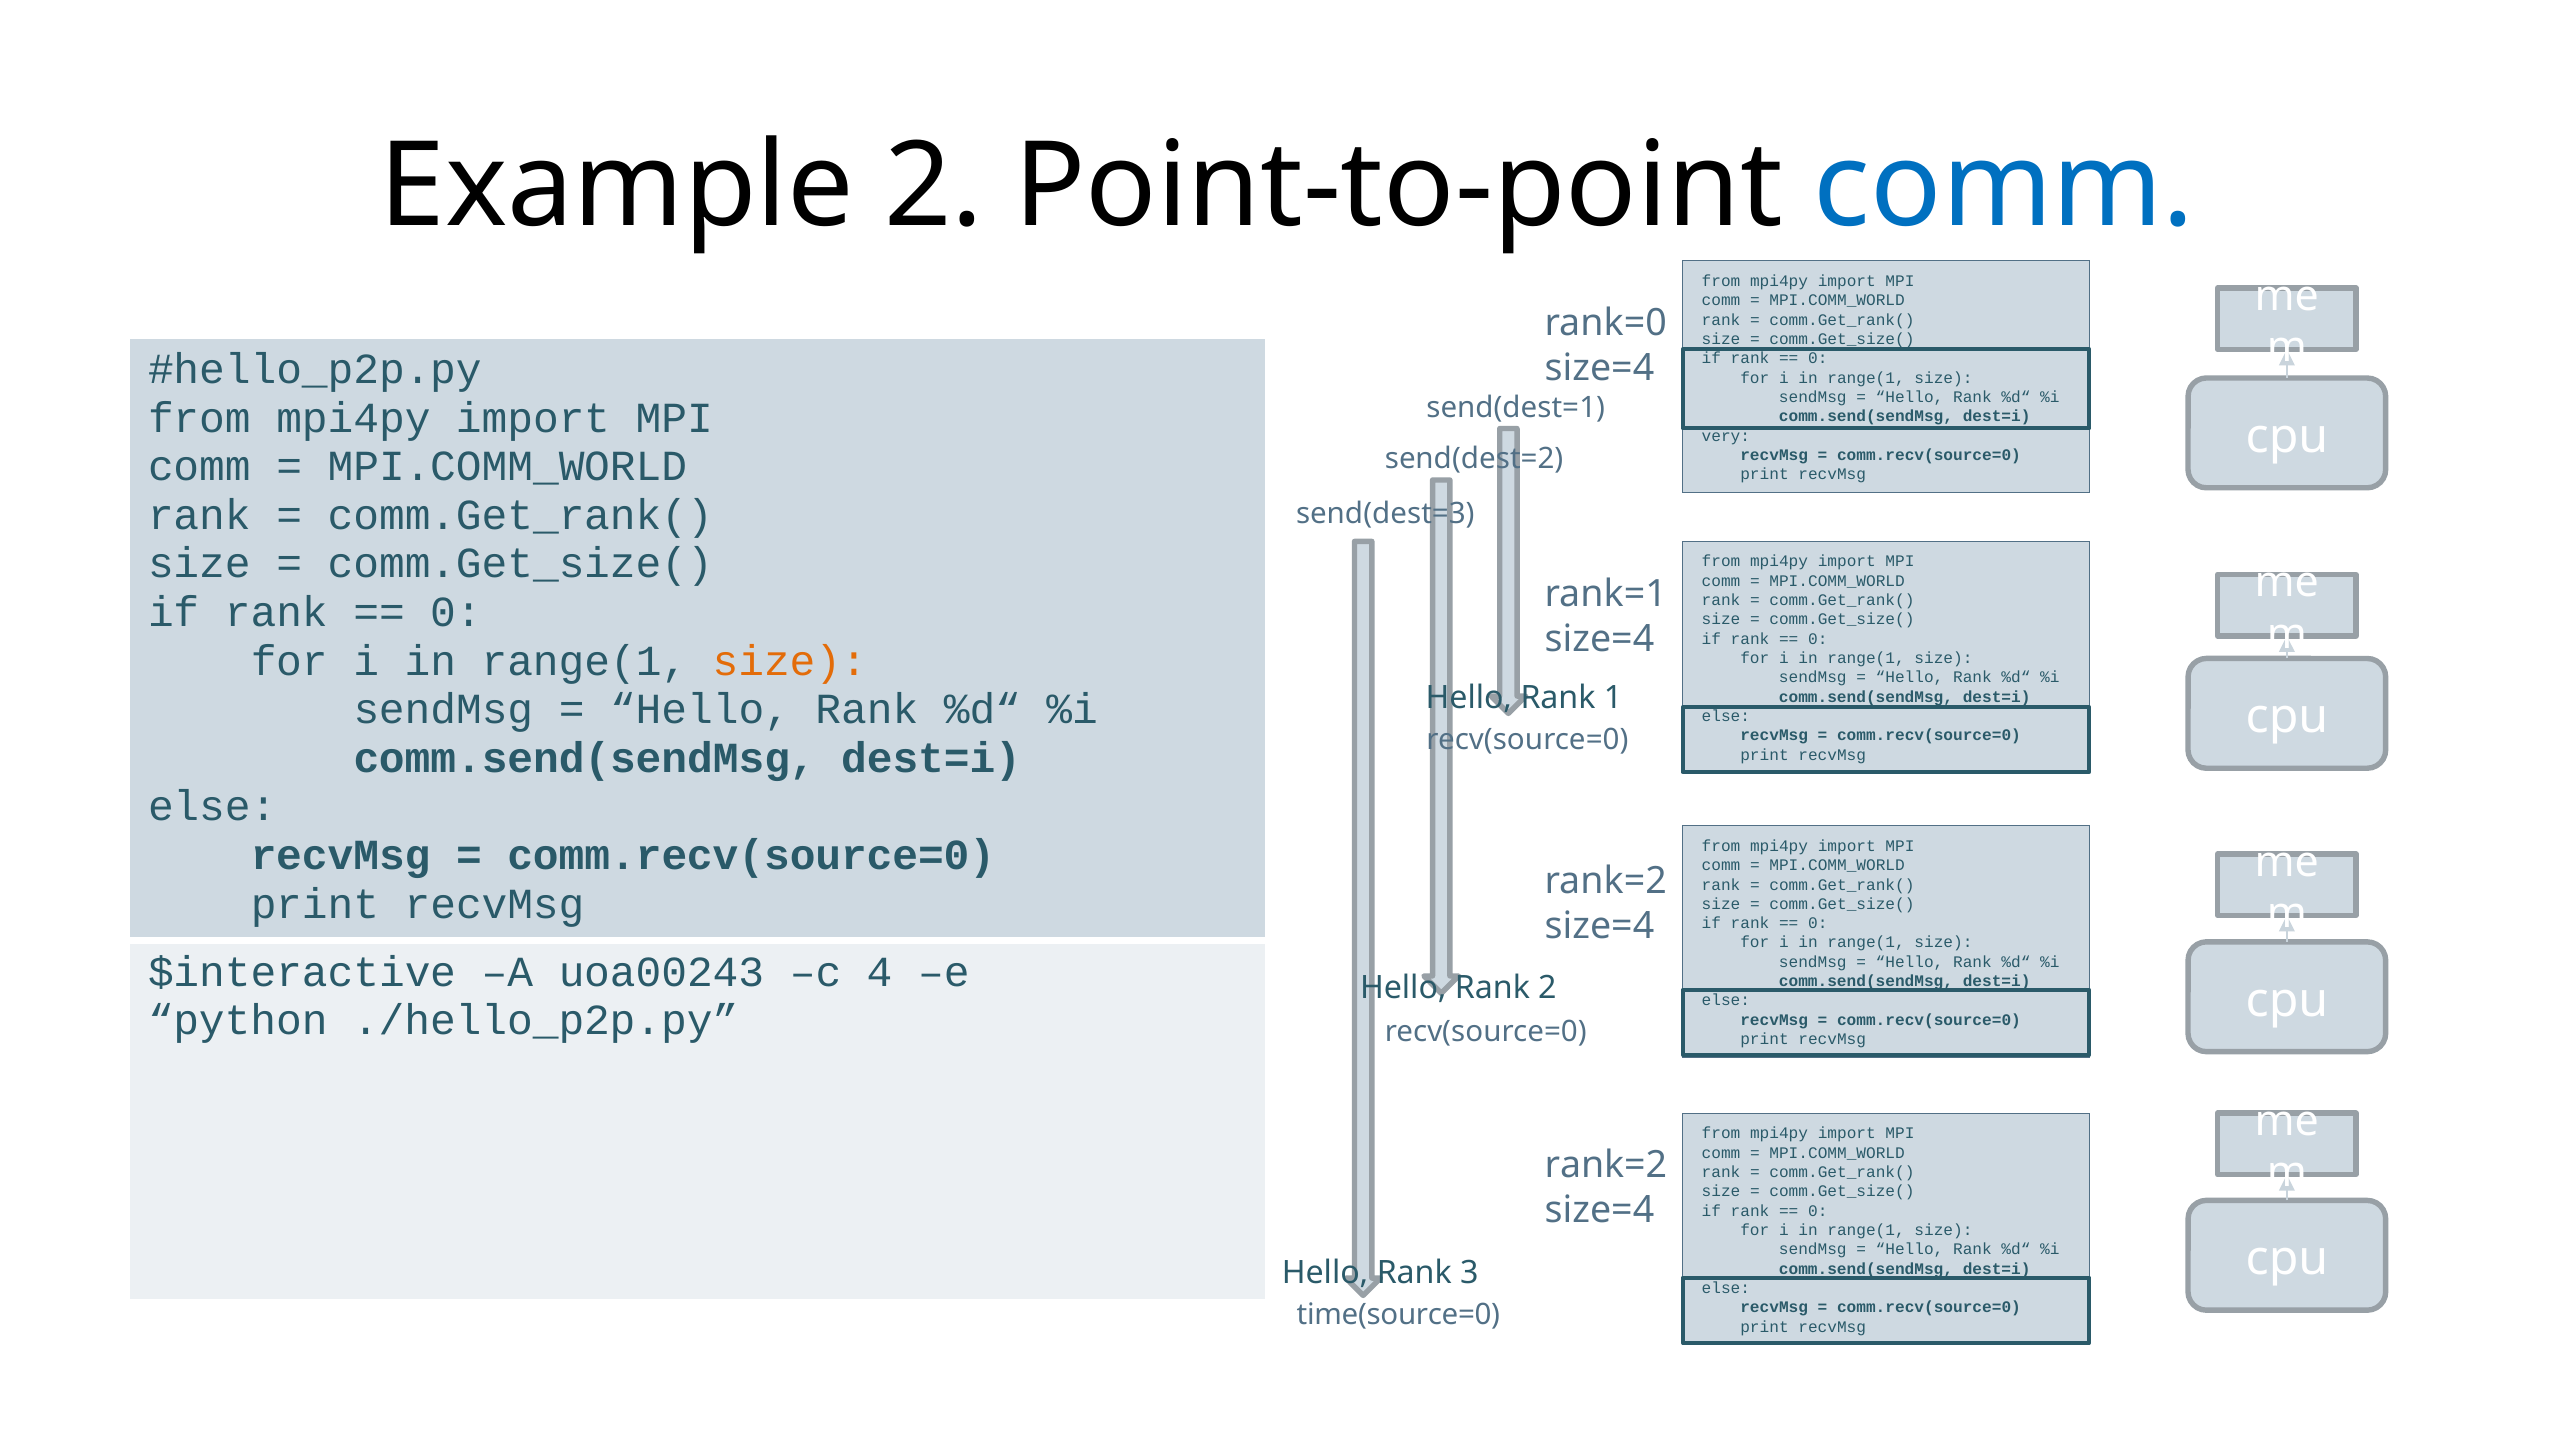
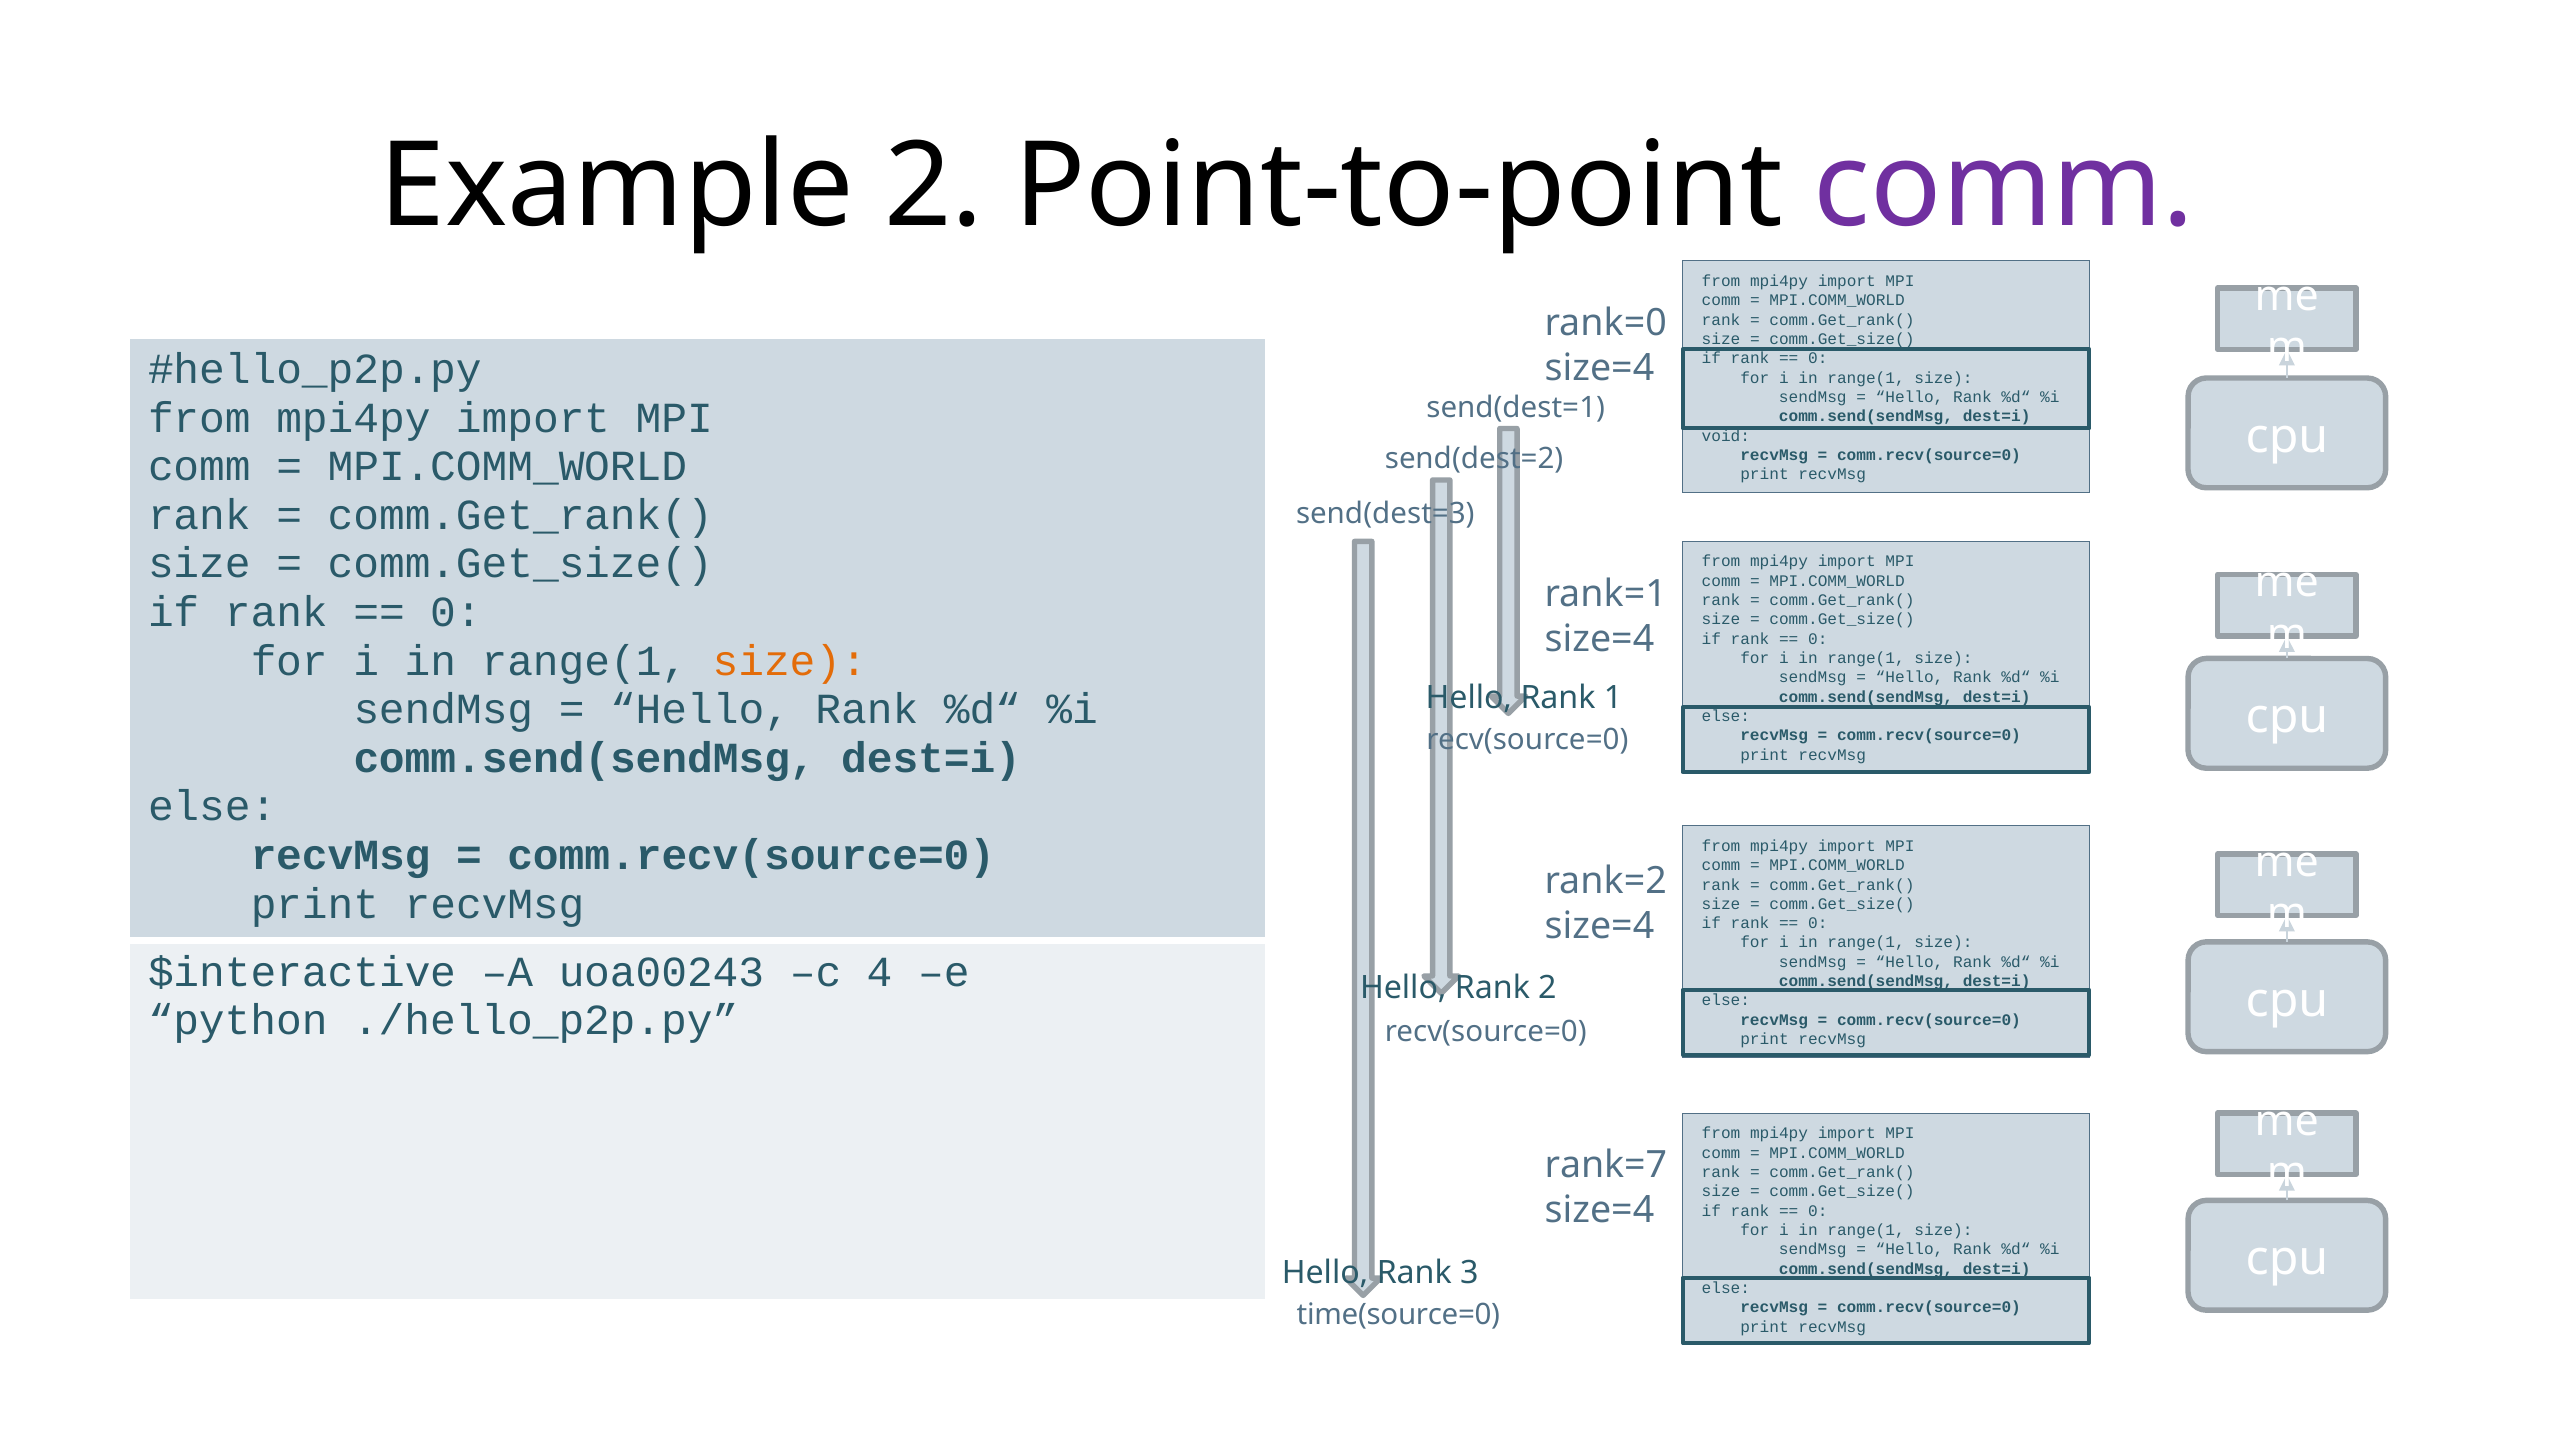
comm colour: blue -> purple (2004, 187)
very: very -> void (1726, 436)
rank=2: rank=2 -> rank=7 (1606, 1165)
